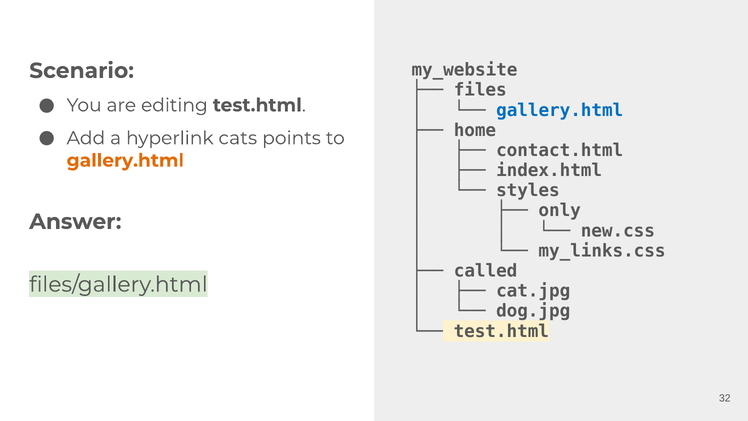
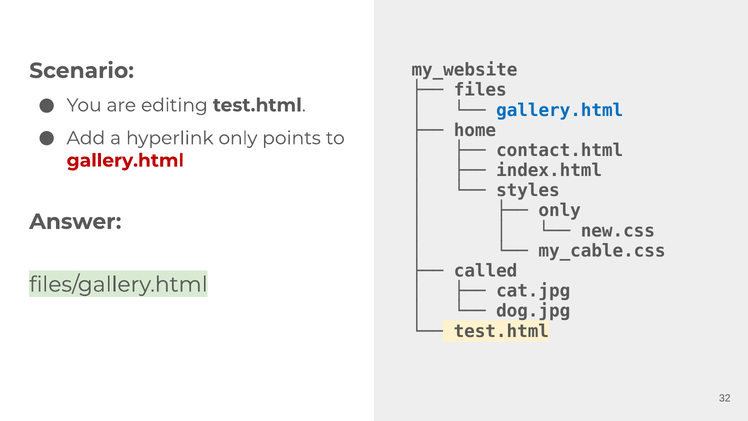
hyperlink cats: cats -> only (238, 138)
gallery.html colour: orange -> red (125, 160)
my_links.css: my_links.css -> my_cable.css (602, 251)
